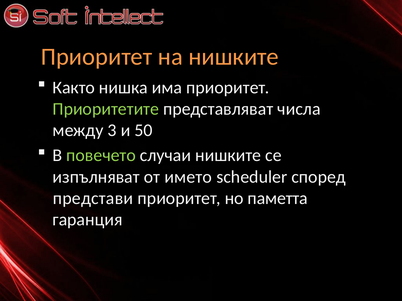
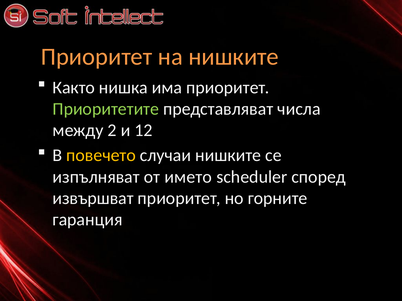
3: 3 -> 2 (112, 131)
50: 50 -> 12 (143, 131)
повечето colour: light green -> yellow (101, 156)
представи: представи -> извършват (93, 199)
паметта: паметта -> горните (278, 199)
